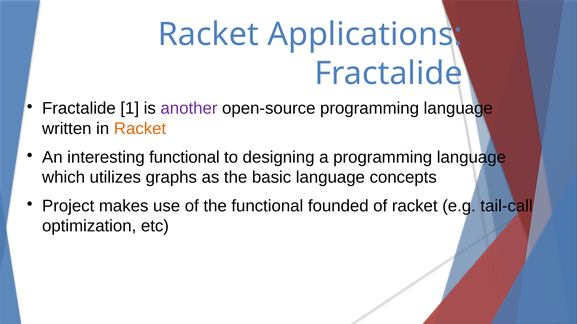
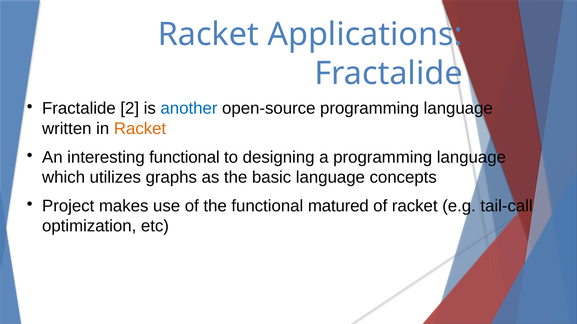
1: 1 -> 2 (130, 109)
another colour: purple -> blue (189, 109)
founded: founded -> matured (338, 206)
